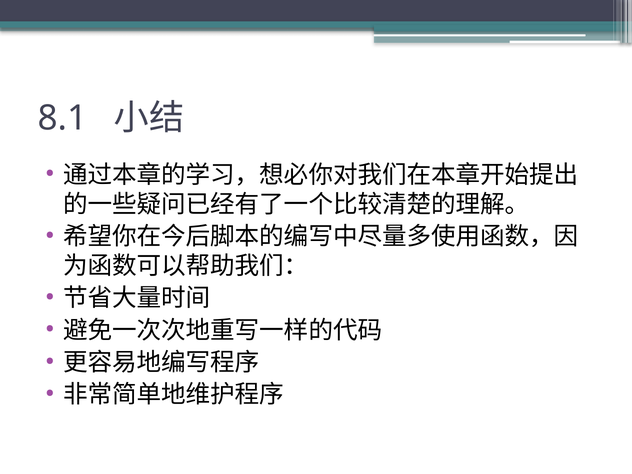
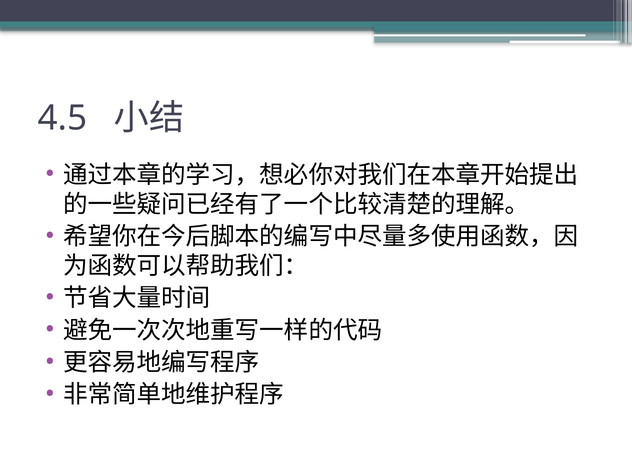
8.1: 8.1 -> 4.5 (63, 118)
